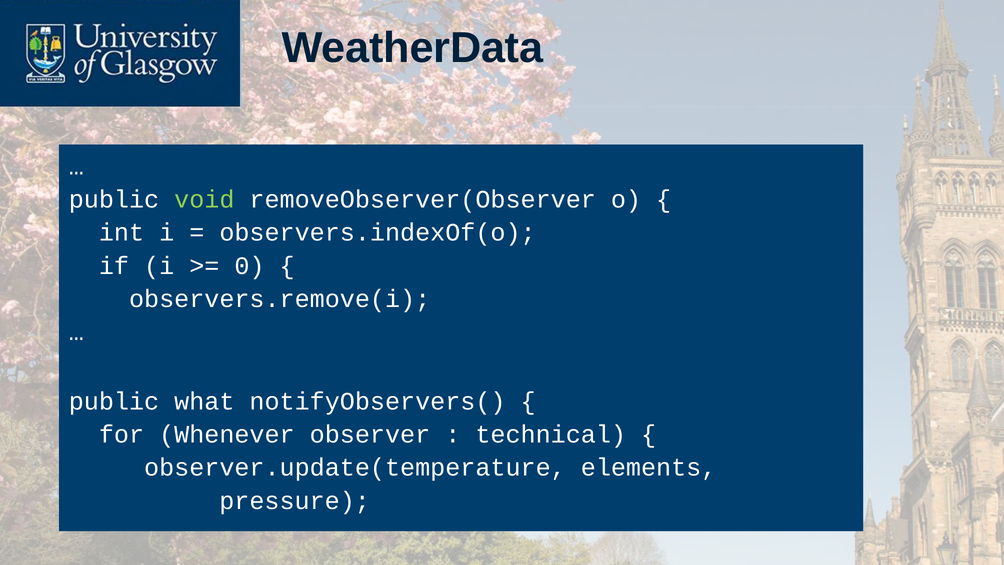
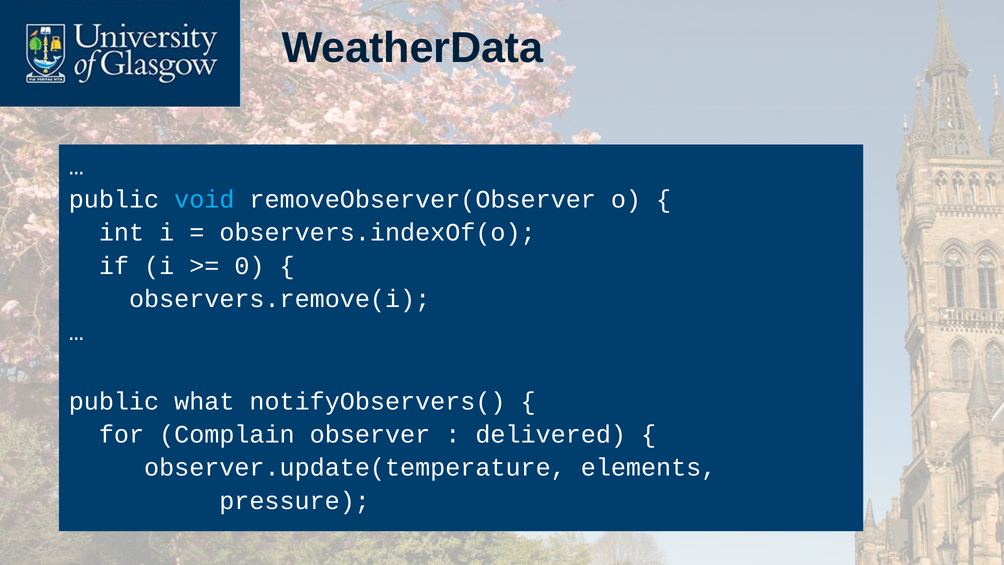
void colour: light green -> light blue (204, 199)
Whenever: Whenever -> Complain (227, 434)
technical: technical -> delivered (551, 434)
